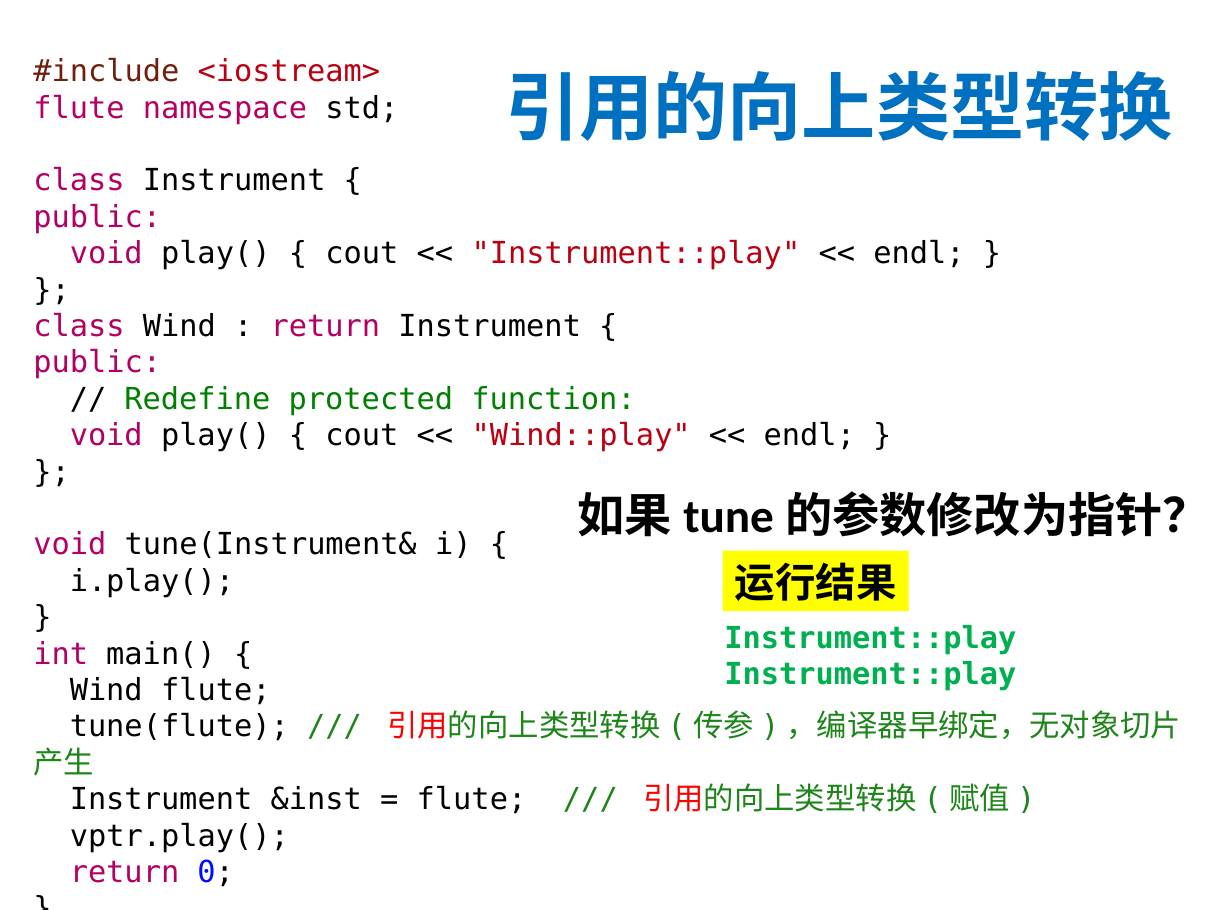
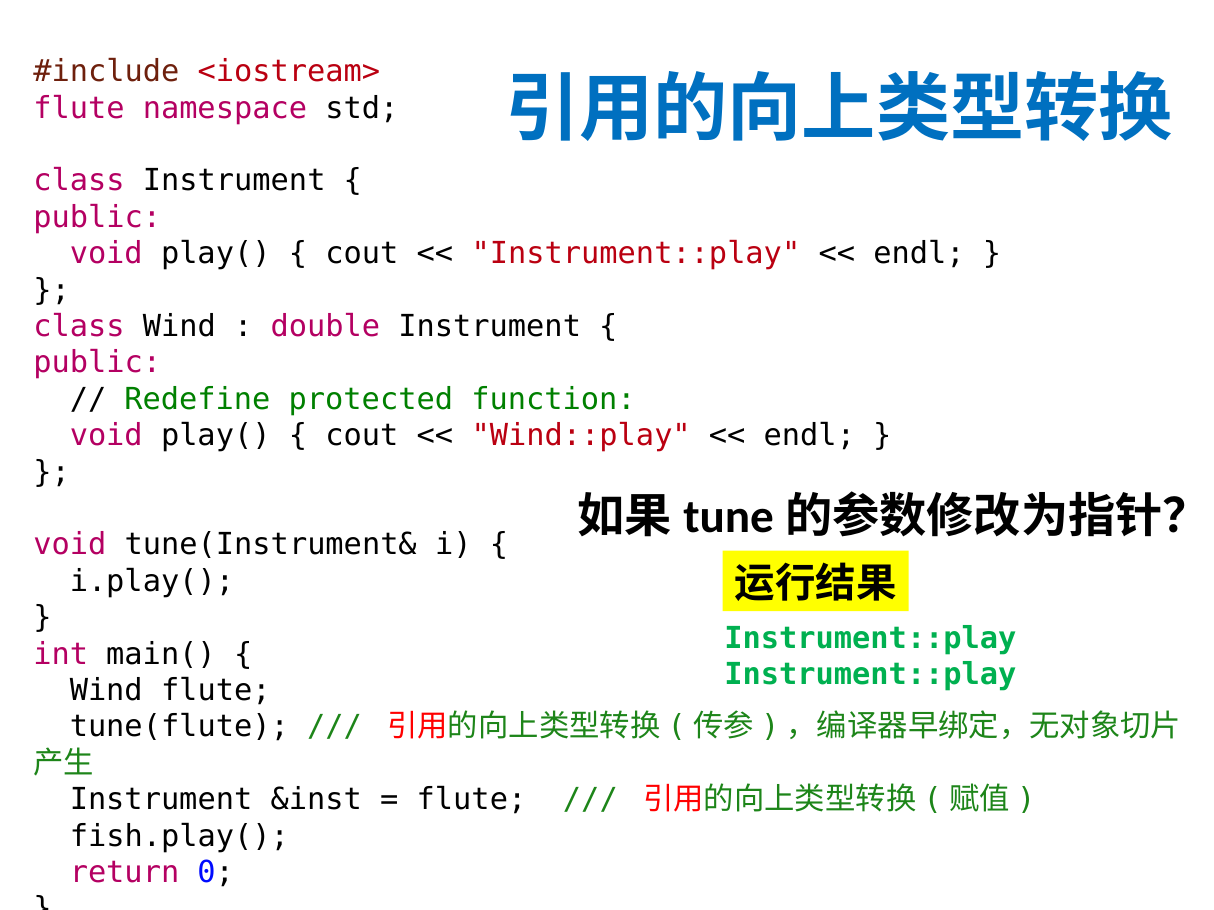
return: return -> double (325, 327)
vptr.play(: vptr.play( -> fish.play( (179, 837)
